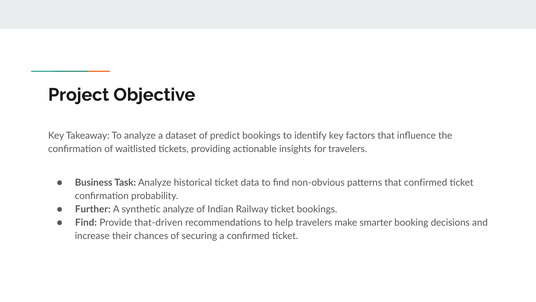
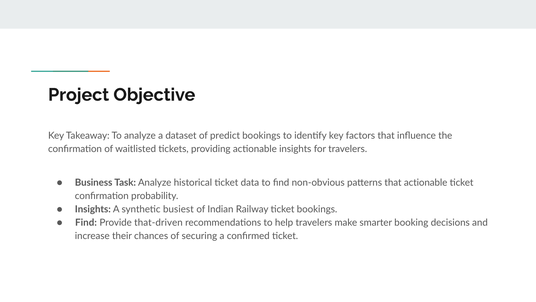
that confirmed: confirmed -> actionable (426, 182)
Further: Further -> Insights (93, 209)
synthetic analyze: analyze -> busiest (178, 209)
